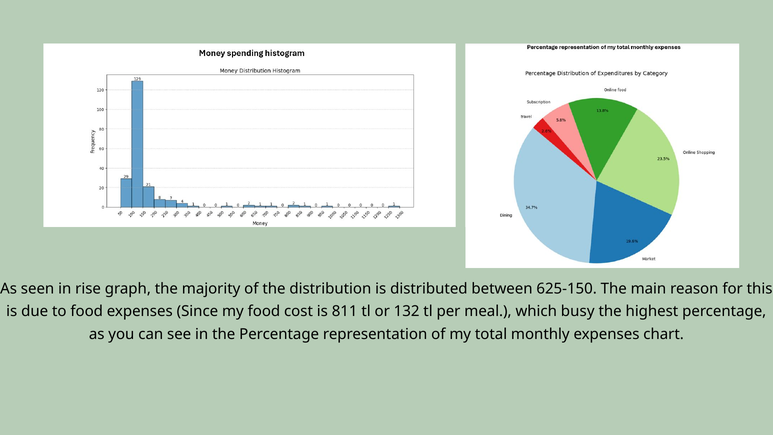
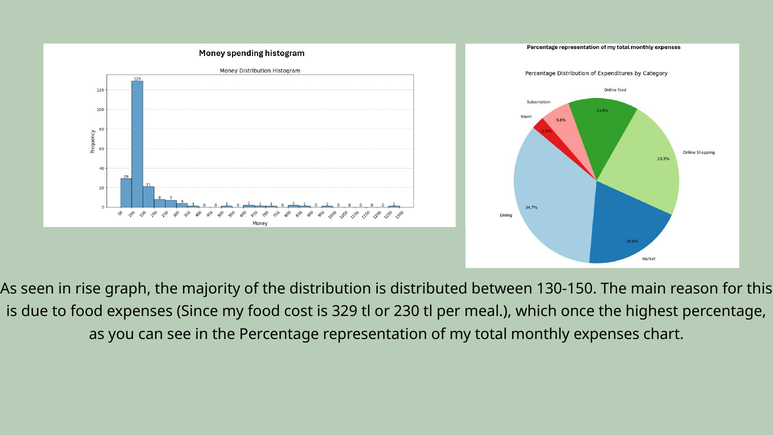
625-150: 625-150 -> 130-150 (567, 289)
811: 811 -> 329 (345, 311)
132: 132 -> 230 (407, 311)
busy: busy -> once (578, 311)
